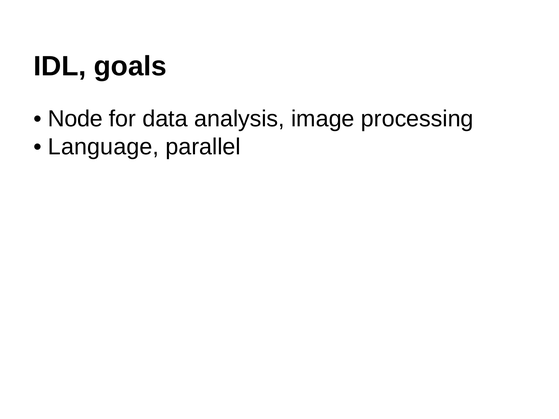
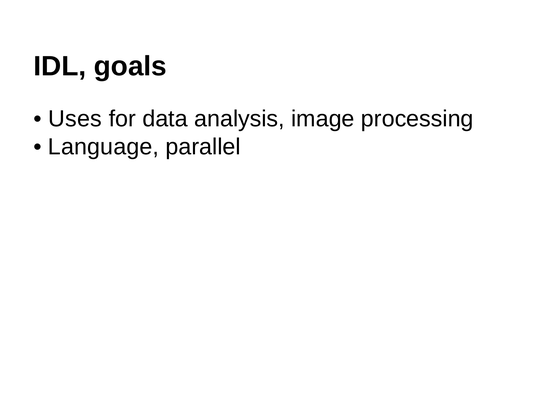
Node: Node -> Uses (75, 119)
